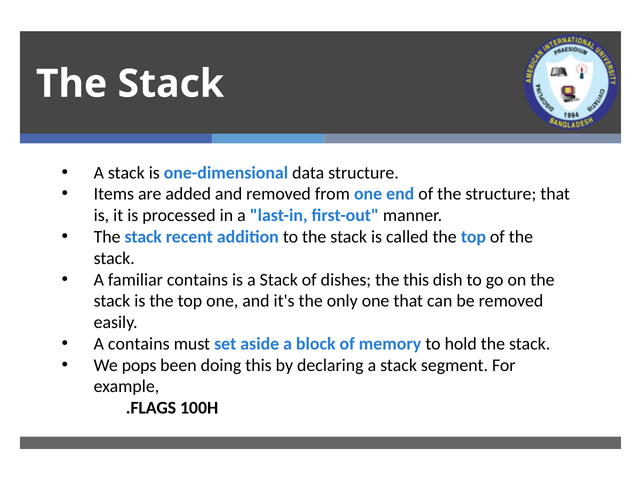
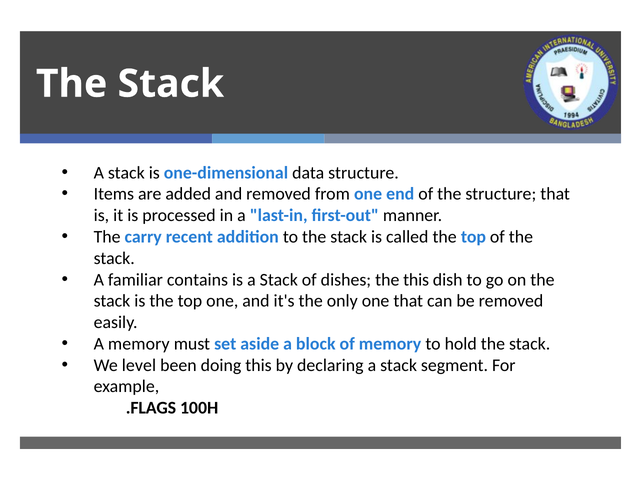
stack: stack -> carry (143, 237)
A contains: contains -> memory (139, 344)
pops: pops -> level (139, 365)
